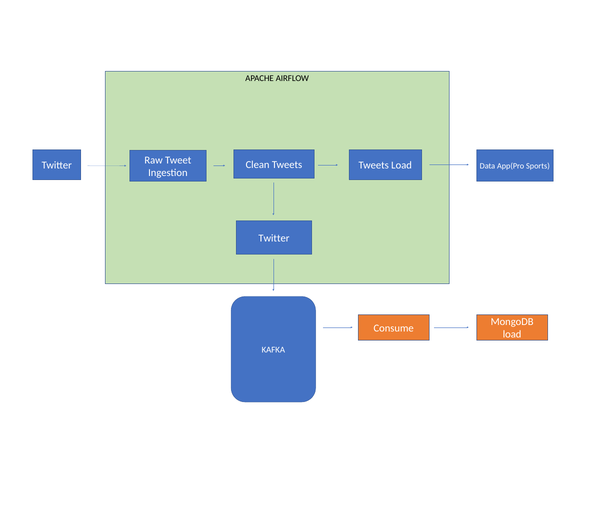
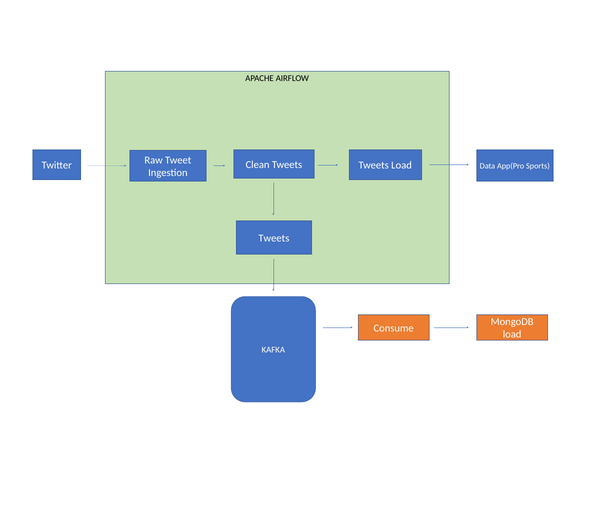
Twitter: Twitter -> Tweets (274, 238)
